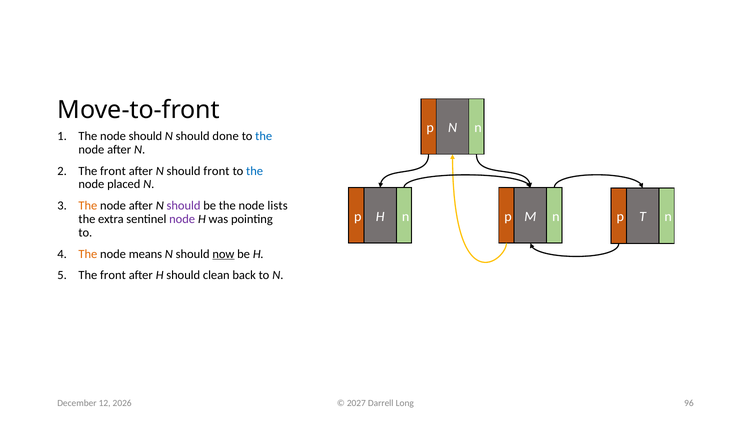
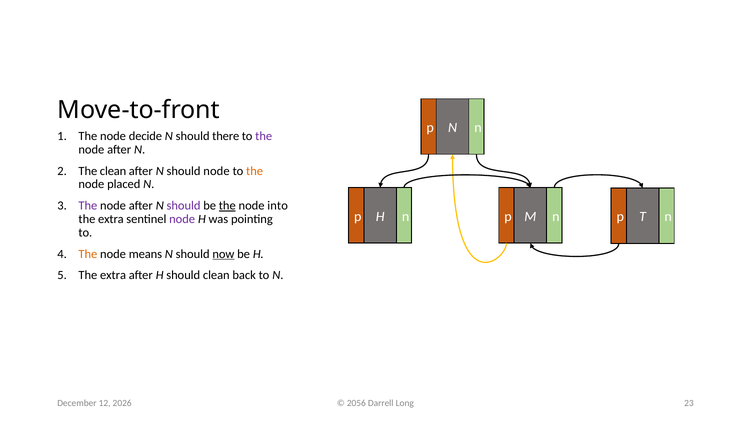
node should: should -> decide (145, 136)
done: done -> there (226, 136)
the colour: blue -> purple (264, 136)
front: front -> clean (113, 171)
should front: front -> node (216, 171)
the colour: blue -> orange (255, 171)
The colour: orange -> purple (88, 206)
the underline: none -> present (227, 206)
lists: lists -> into (278, 206)
front: front -> extra (113, 276)
2027: 2027 -> 2056 (356, 403)
96: 96 -> 23 (689, 403)
